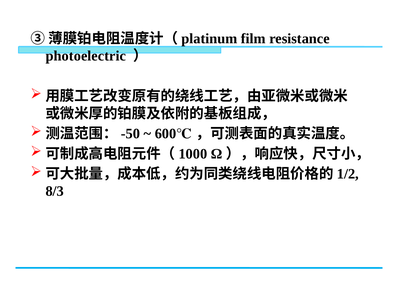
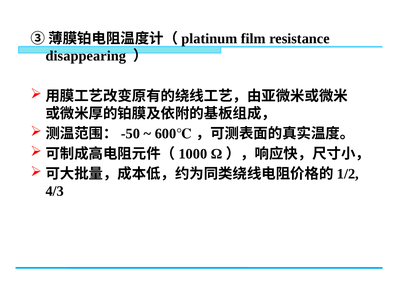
photoelectric: photoelectric -> disappearing (86, 56)
8/3: 8/3 -> 4/3 (55, 191)
